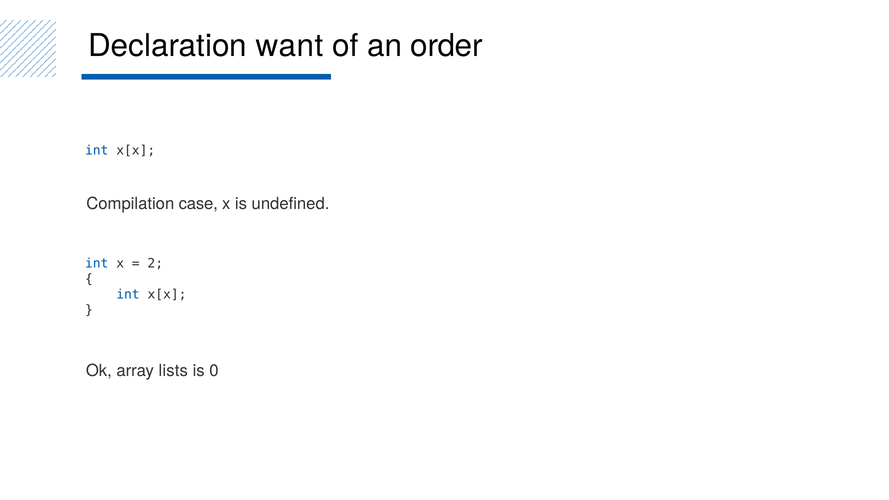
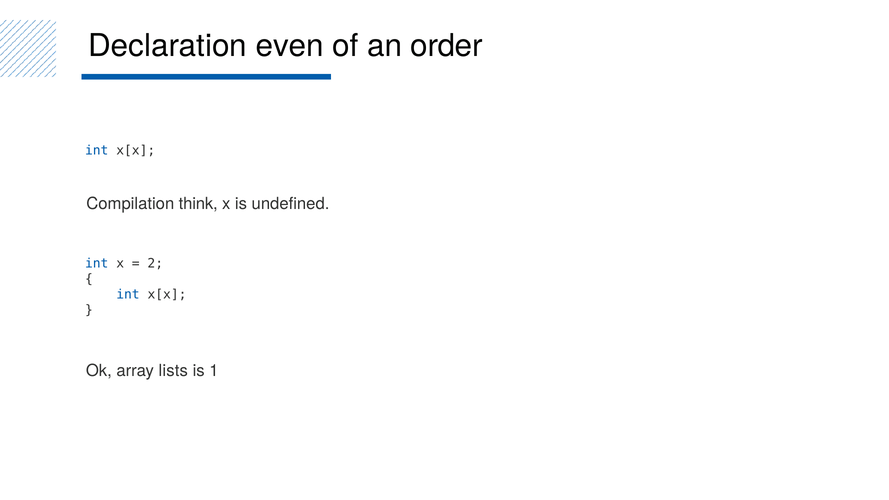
want: want -> even (290, 46)
case: case -> think (198, 204)
0: 0 -> 1 (214, 371)
